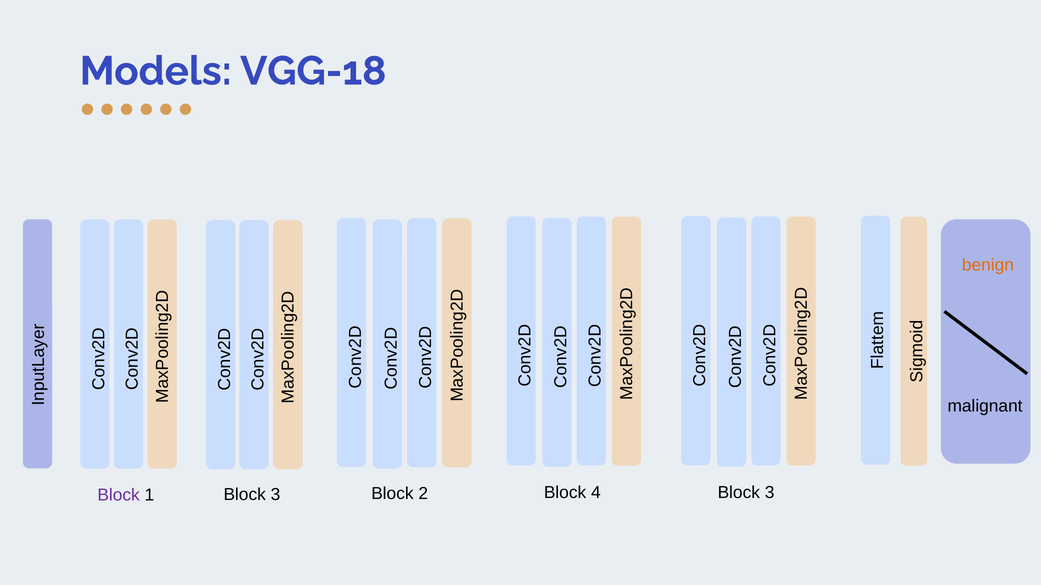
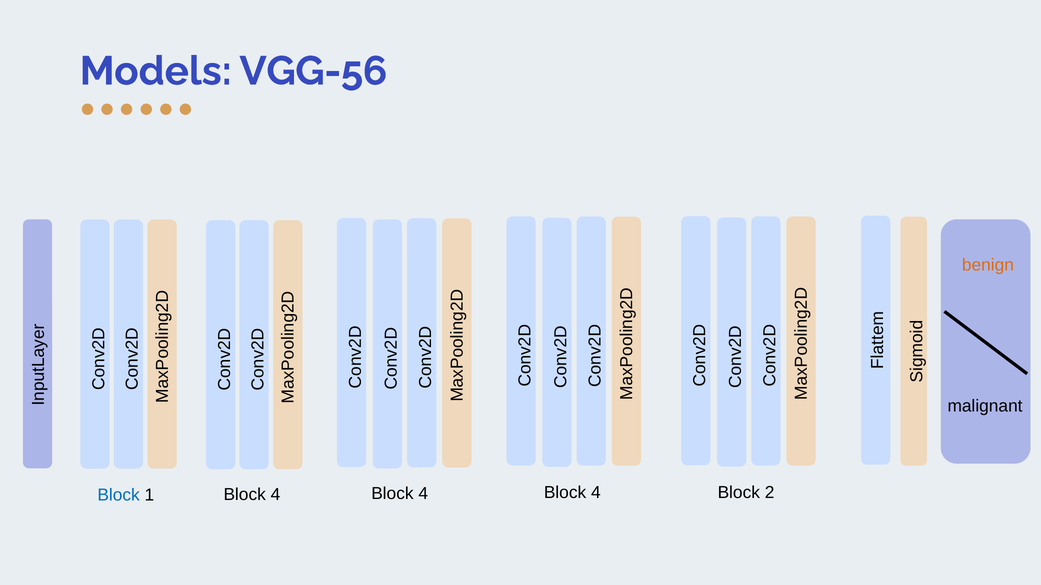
VGG-18: VGG-18 -> VGG-56 (313, 71)
3: 3 -> 2 (770, 493)
Block colour: purple -> blue (119, 495)
1 Block 3: 3 -> 4 (275, 495)
2: 2 -> 4 (423, 494)
